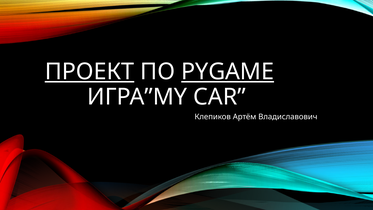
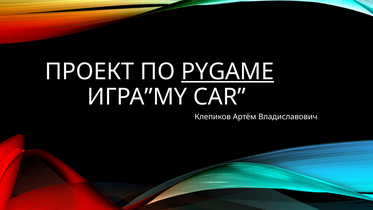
ПРОЕКТ underline: present -> none (89, 72)
